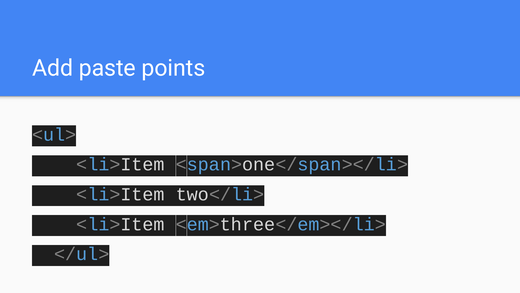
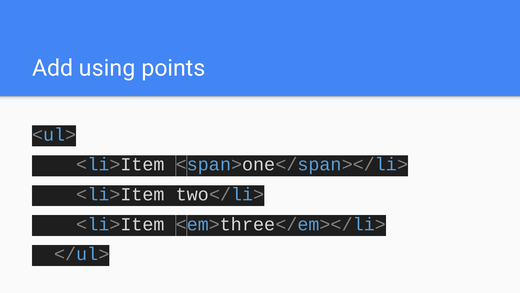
paste: paste -> using (107, 68)
